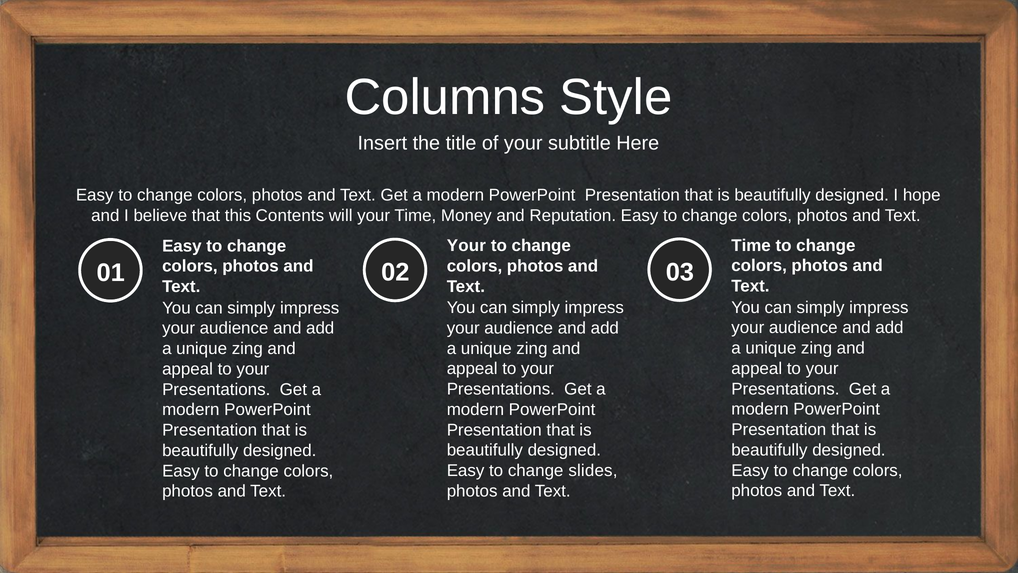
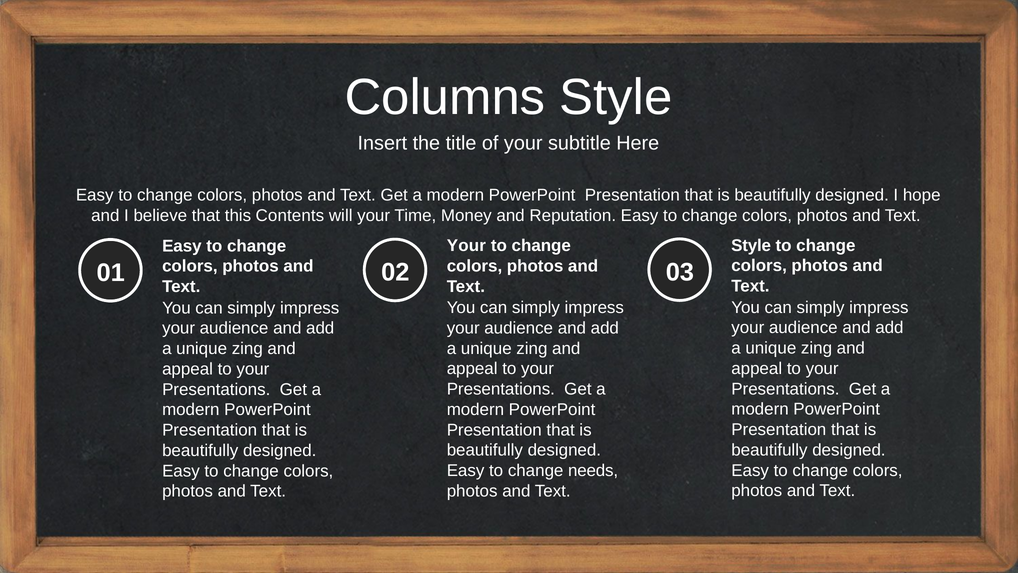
Time: Time -> Style (751, 245)
slides: slides -> needs (593, 470)
